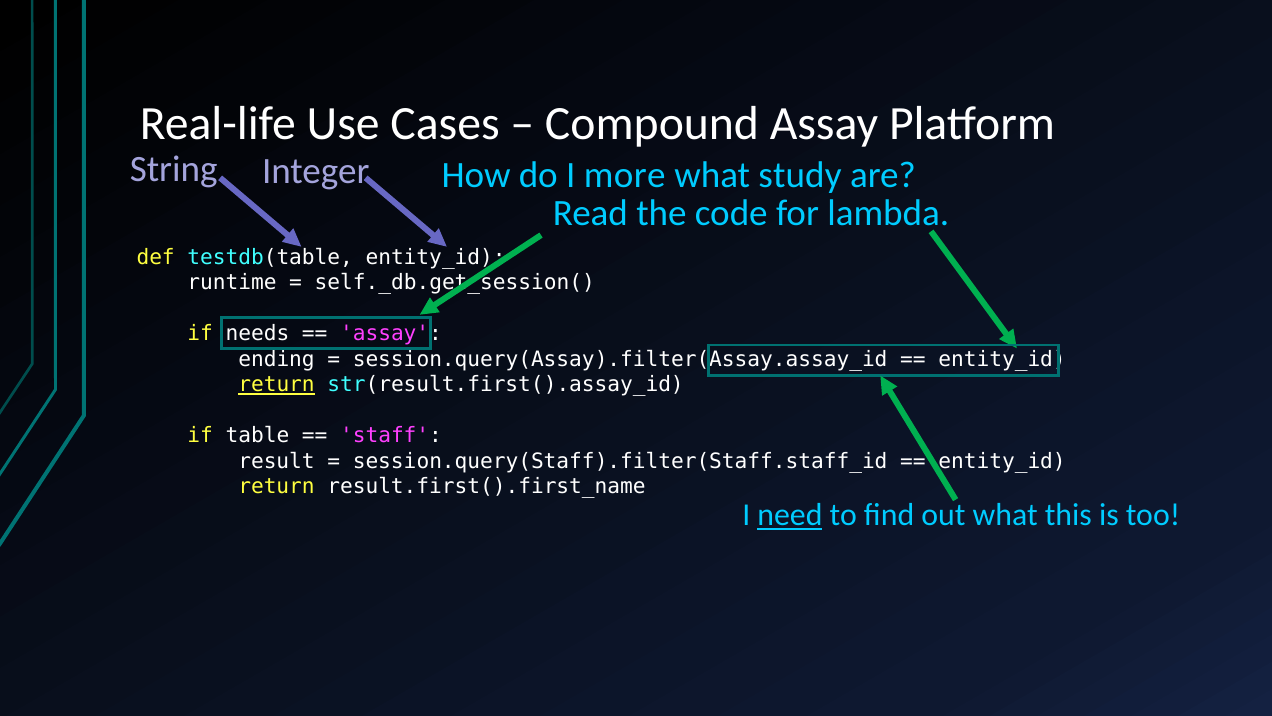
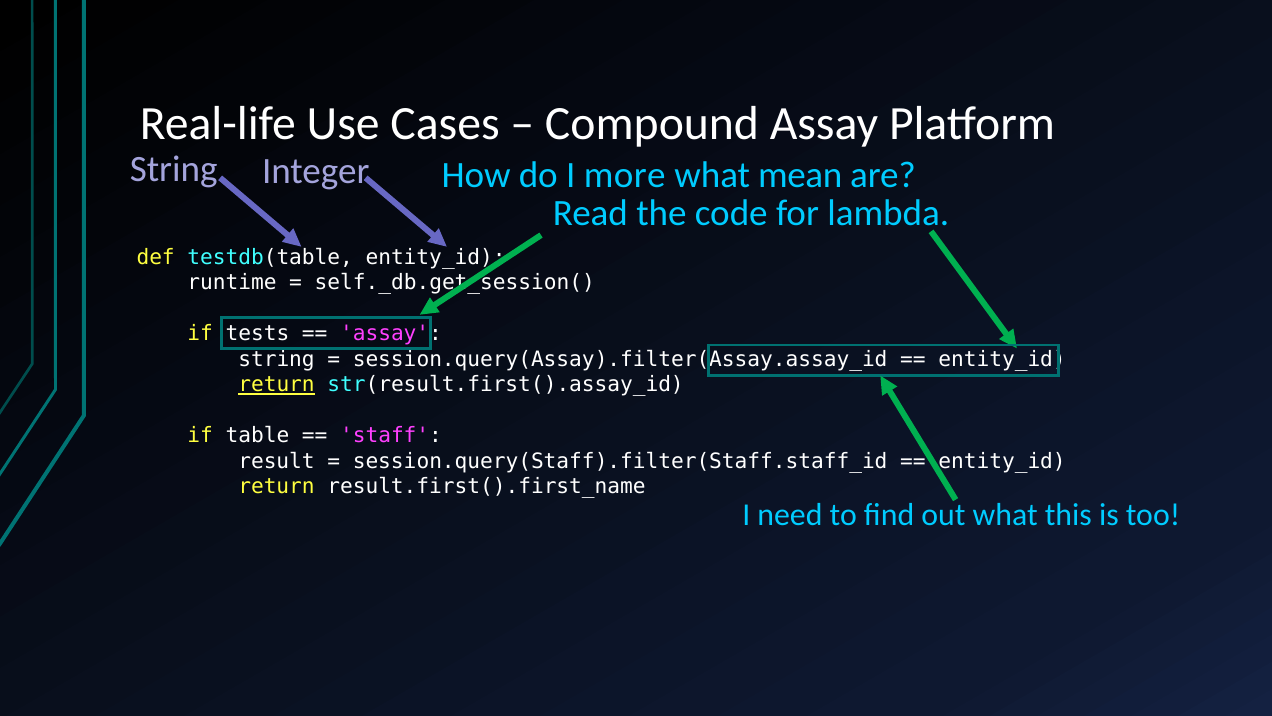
study: study -> mean (800, 176)
needs: needs -> tests (257, 334)
ending: ending -> string (277, 359)
need underline: present -> none (790, 515)
